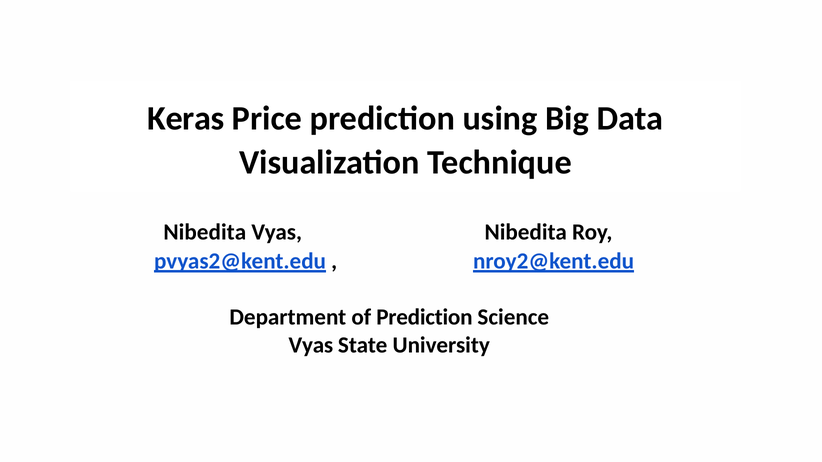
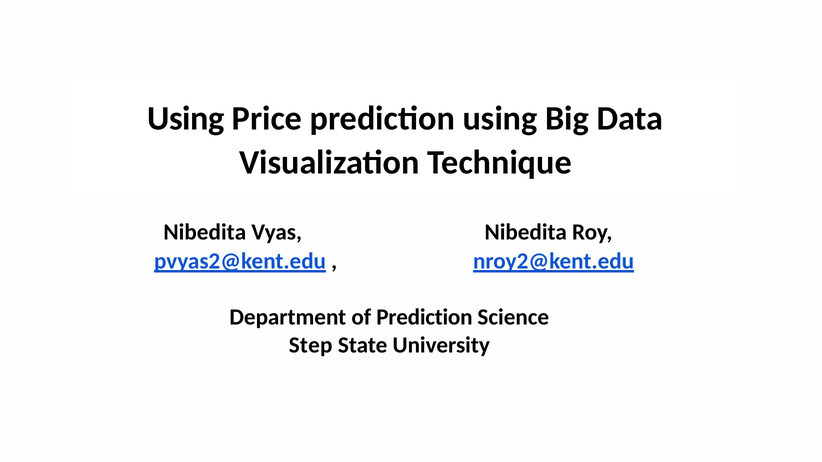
Keras: Keras -> Using (186, 118)
Vyas: Vyas -> Step (311, 345)
